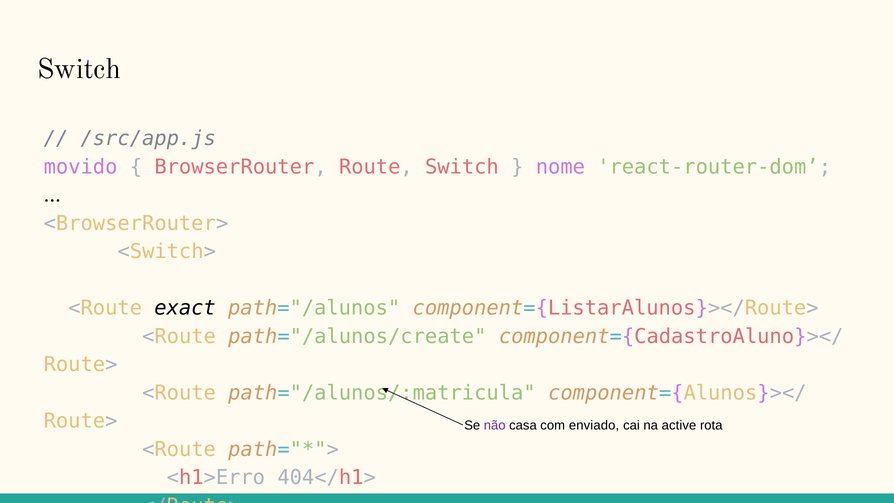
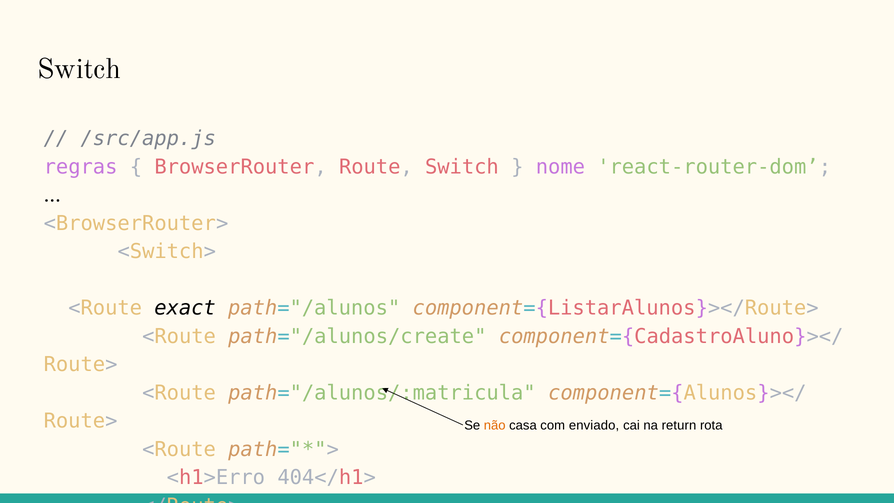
movido: movido -> regras (81, 167)
não colour: purple -> orange (495, 425)
active: active -> return (679, 425)
